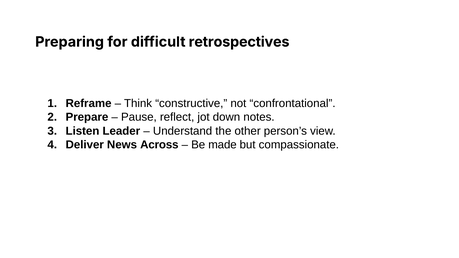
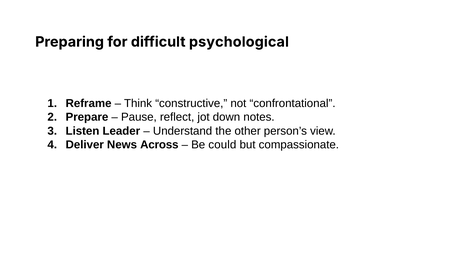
retrospectives: retrospectives -> psychological (239, 42)
made: made -> could (222, 145)
